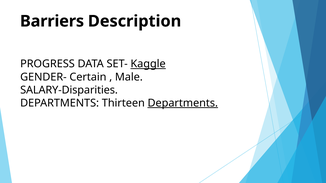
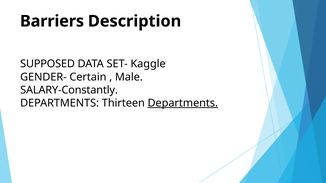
PROGRESS: PROGRESS -> SUPPOSED (48, 64)
Kaggle underline: present -> none (148, 64)
SALARY-Disparities: SALARY-Disparities -> SALARY-Constantly (69, 90)
